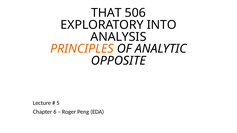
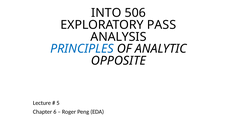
THAT: THAT -> INTO (106, 13)
INTO: INTO -> PASS (162, 25)
PRINCIPLES colour: orange -> blue (82, 49)
